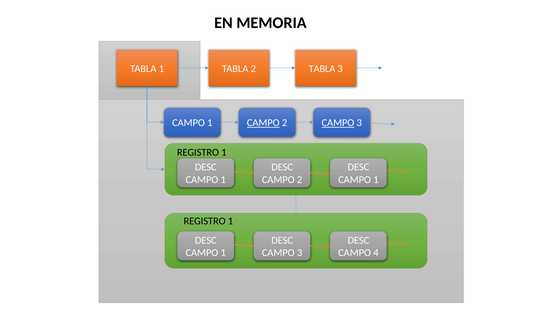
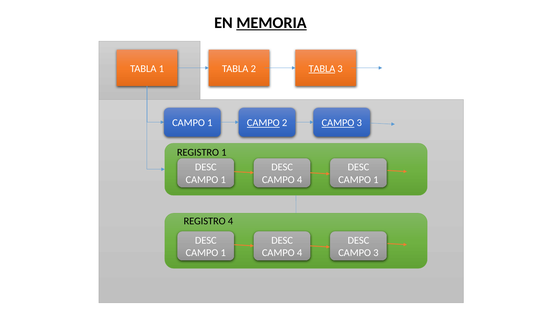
MEMORIA underline: none -> present (271, 23)
TABLA underline: none -> present (322, 69)
2: 2 -> 4 (300, 180)
1: 1 -> 4 (231, 221)
3: 3 -> 4 (300, 253)
4: 4 -> 3 (376, 253)
